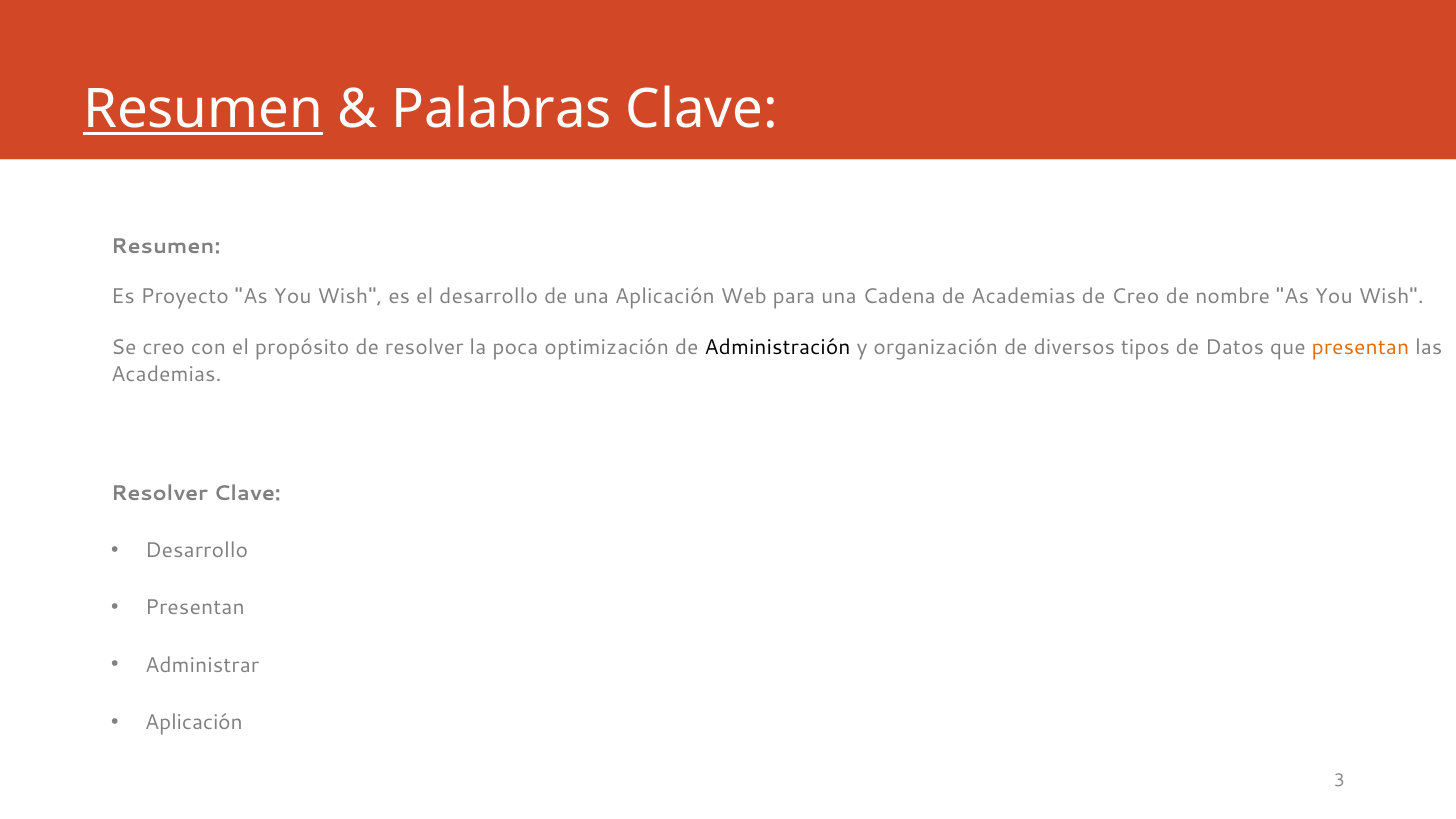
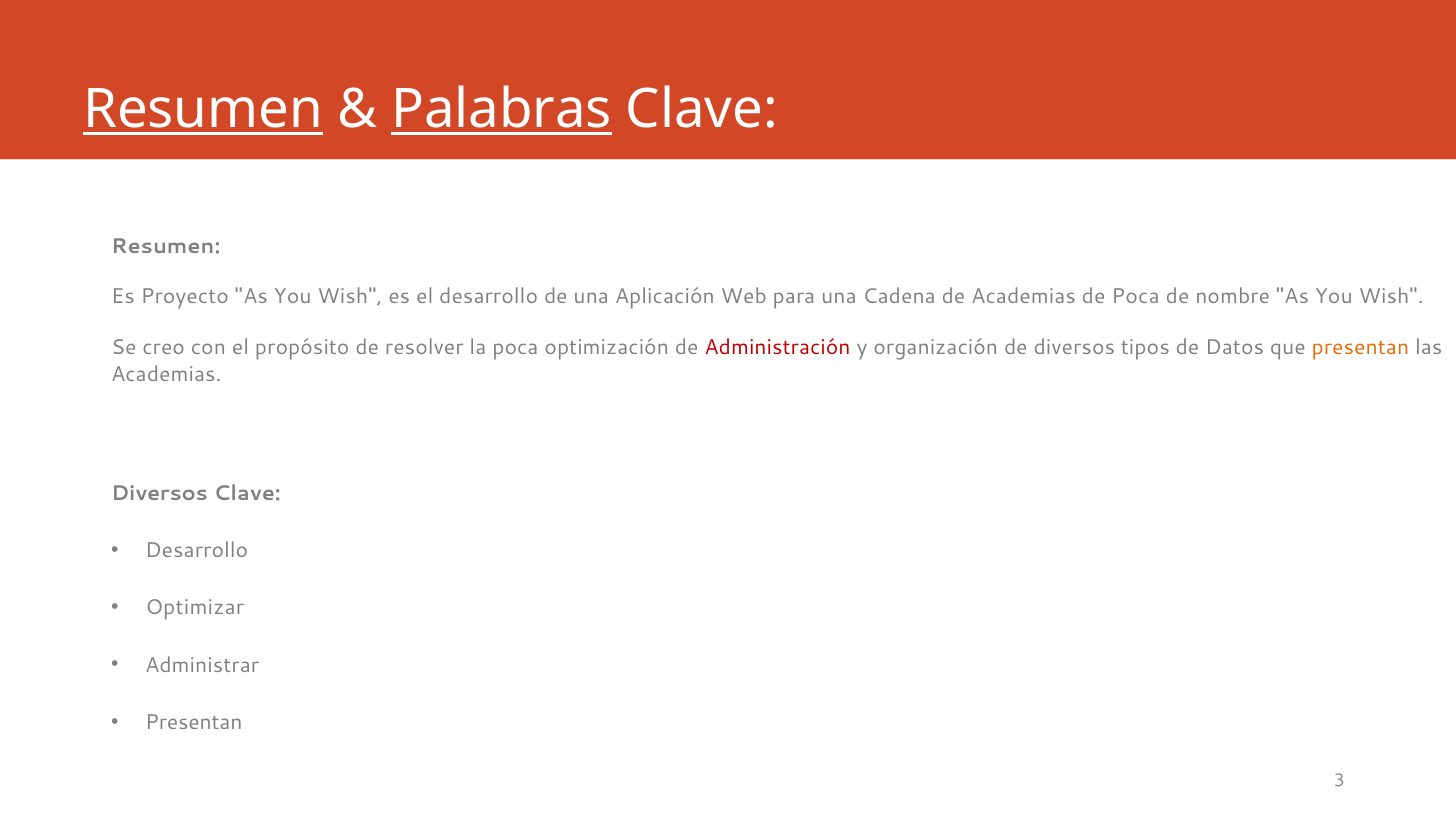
Palabras underline: none -> present (502, 110)
de Creo: Creo -> Poca (1135, 297)
Administración colour: black -> red (778, 347)
Resolver: Resolver -> Diversos (159, 493)
Presentan: Presentan -> Optimizar (195, 608)
Aplicación: Aplicación -> Presentan (194, 722)
